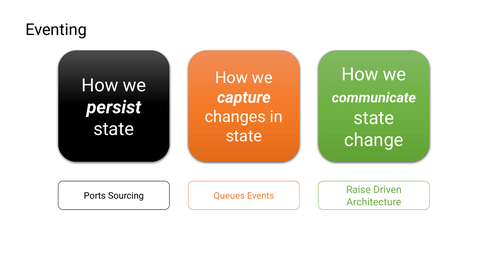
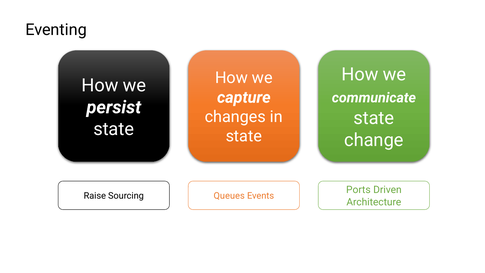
Raise: Raise -> Ports (358, 190)
Ports: Ports -> Raise (95, 196)
